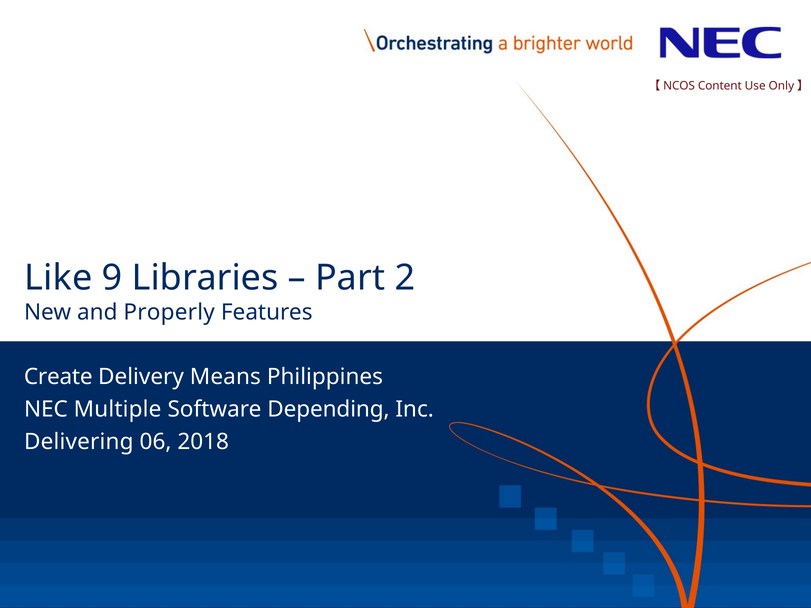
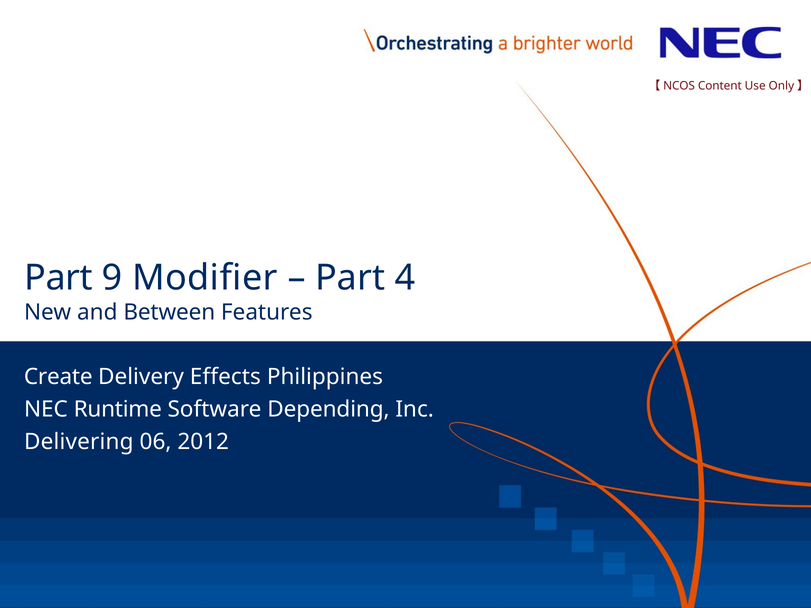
Like: Like -> Part (58, 278)
Libraries: Libraries -> Modifier (205, 278)
2: 2 -> 4 (405, 278)
Properly: Properly -> Between (169, 312)
Means: Means -> Effects (225, 377)
Multiple: Multiple -> Runtime (118, 409)
2018: 2018 -> 2012 (203, 442)
